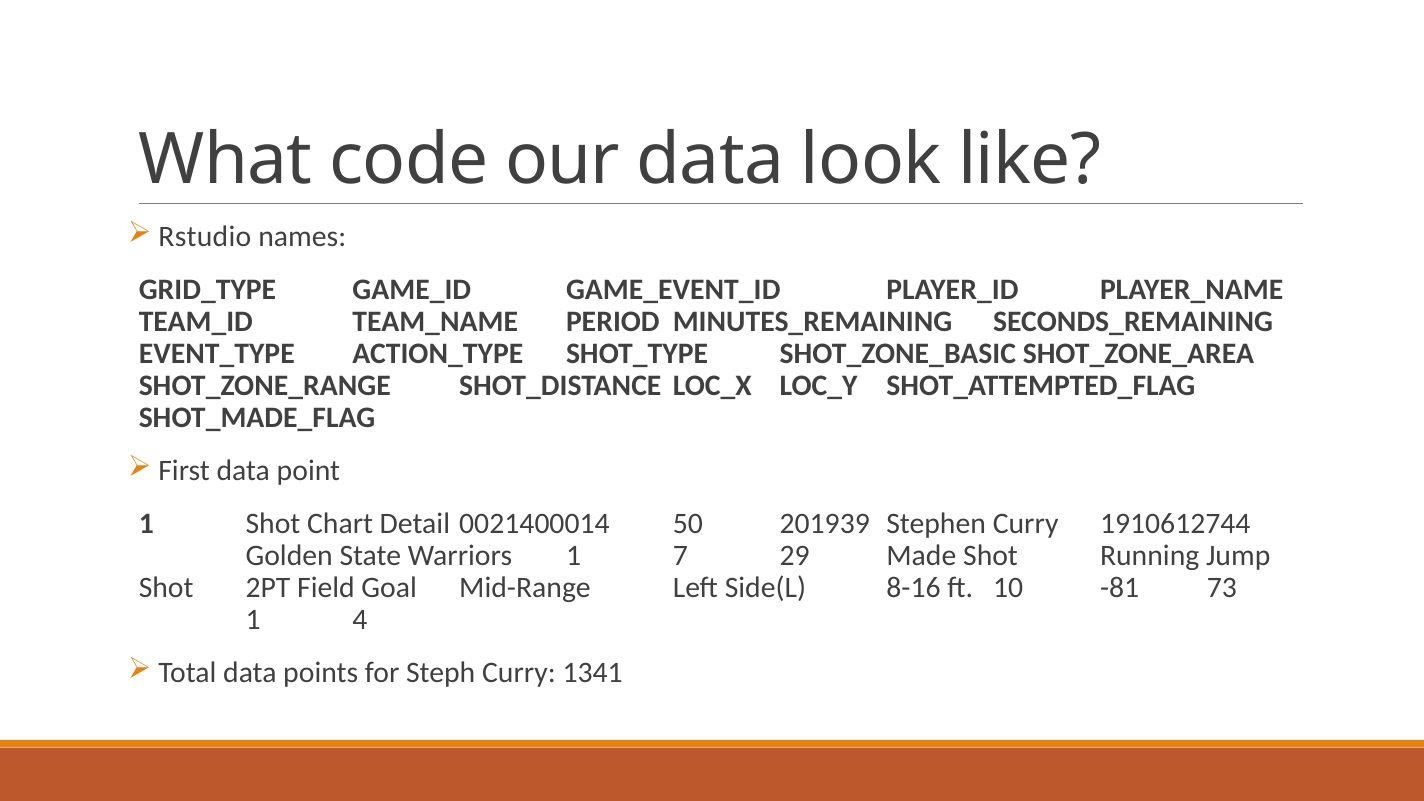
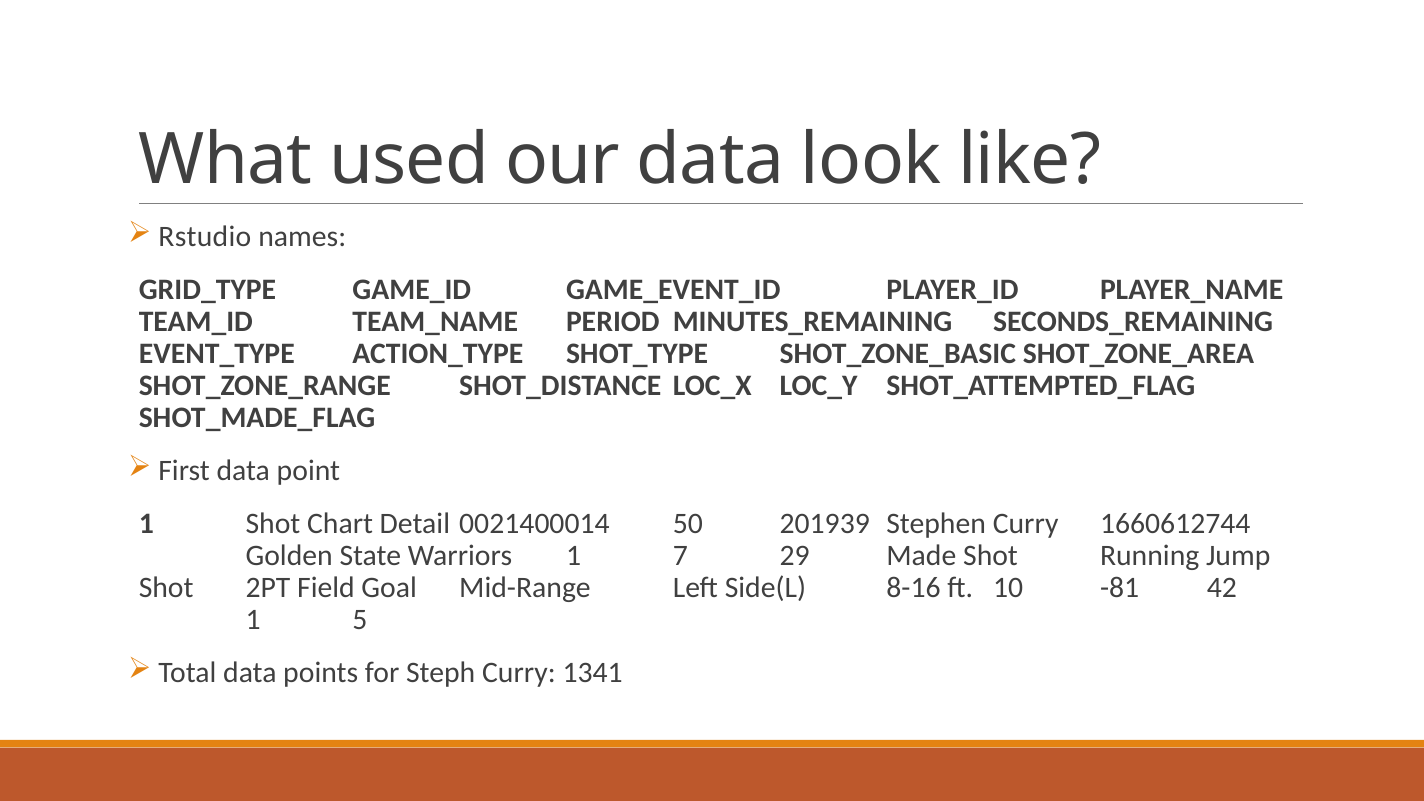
code: code -> used (409, 160)
1910612744: 1910612744 -> 1660612744 (1175, 524)
73: 73 -> 42 (1222, 588)
4: 4 -> 5 (360, 620)
